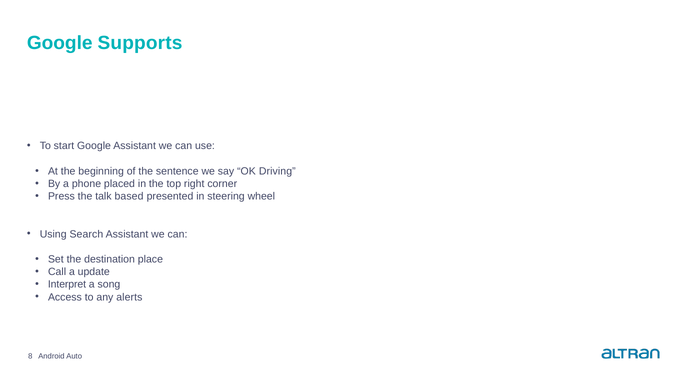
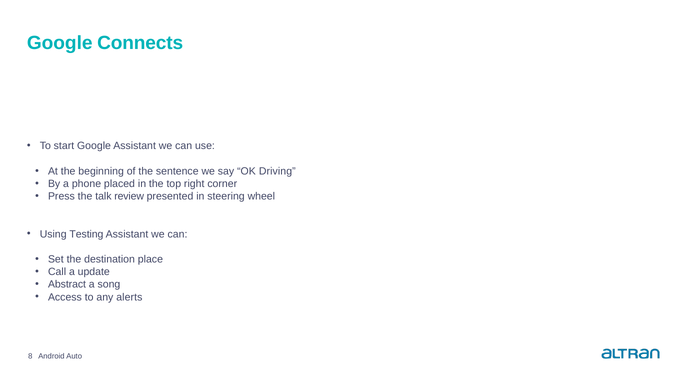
Supports: Supports -> Connects (140, 43)
based: based -> review (129, 196)
Search: Search -> Testing (86, 234)
Interpret: Interpret -> Abstract (67, 284)
